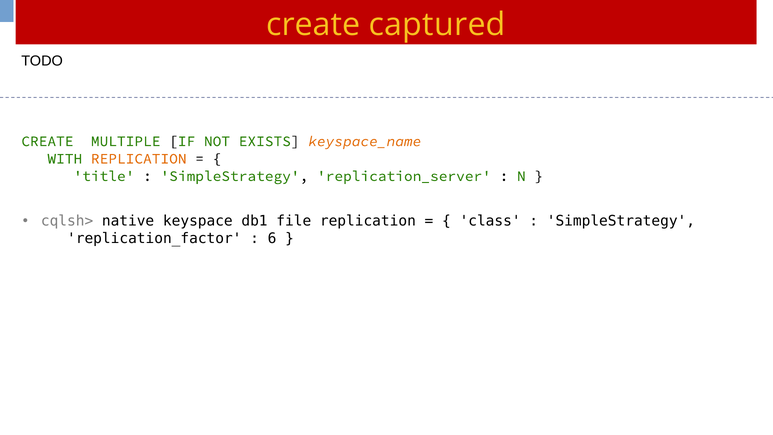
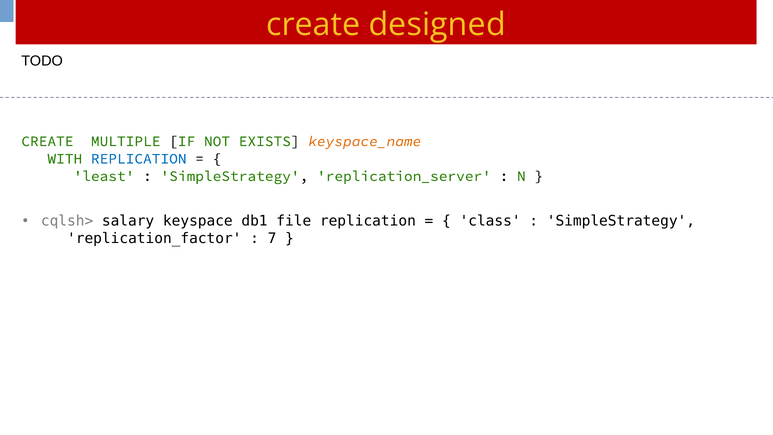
captured: captured -> designed (437, 24)
REPLICATION colour: orange -> blue (139, 159)
title: title -> least (104, 176)
native: native -> salary (128, 221)
6: 6 -> 7 (272, 238)
